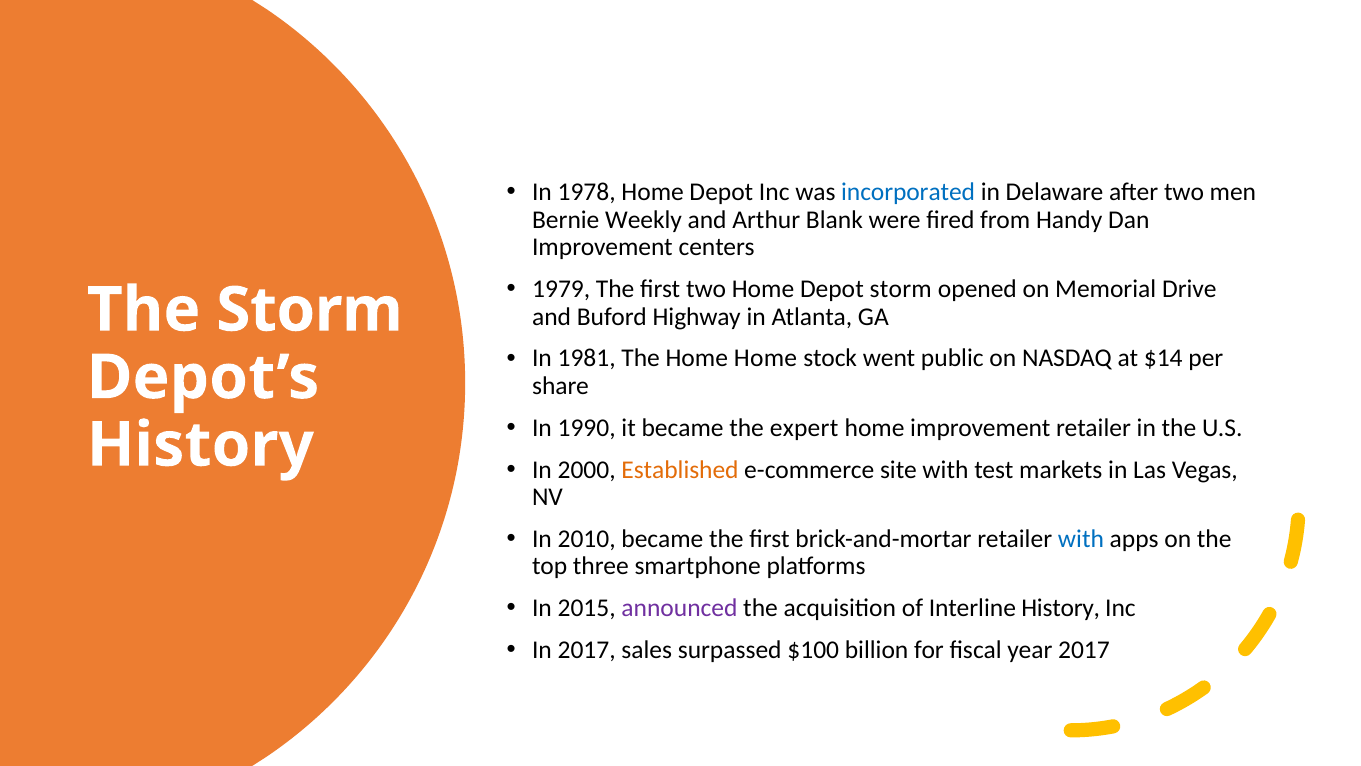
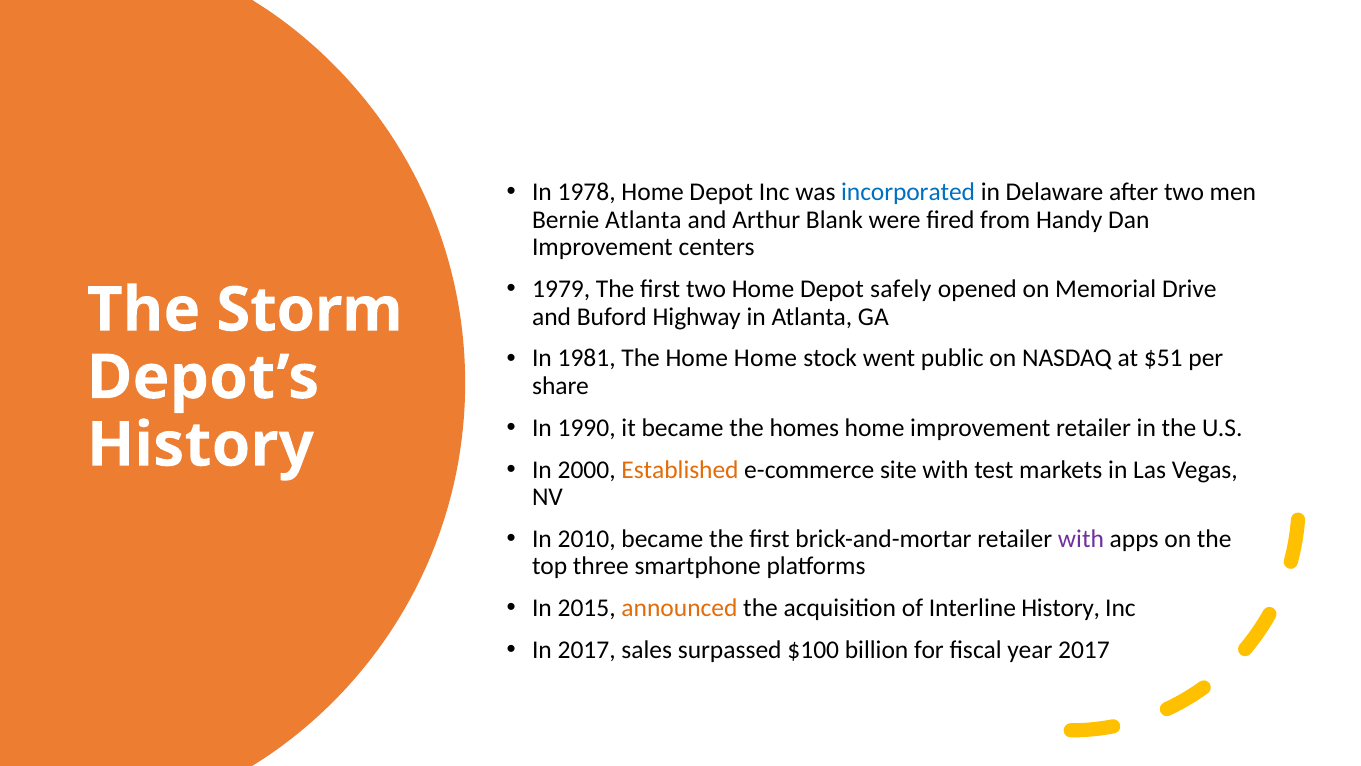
Bernie Weekly: Weekly -> Atlanta (643, 220)
Depot storm: storm -> safely (901, 289)
$14: $14 -> $51 (1163, 358)
expert: expert -> homes (804, 428)
with colour: blue -> purple (1081, 539)
announced colour: purple -> orange (679, 608)
